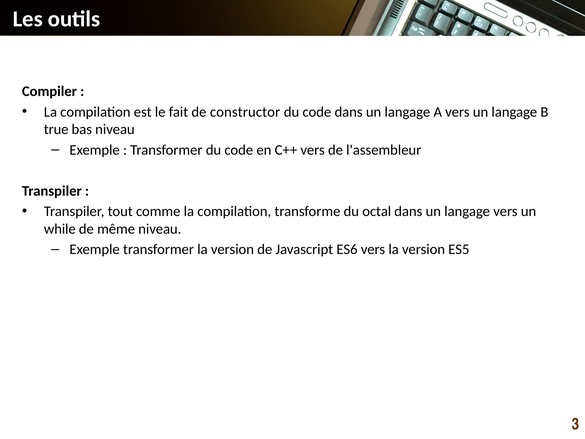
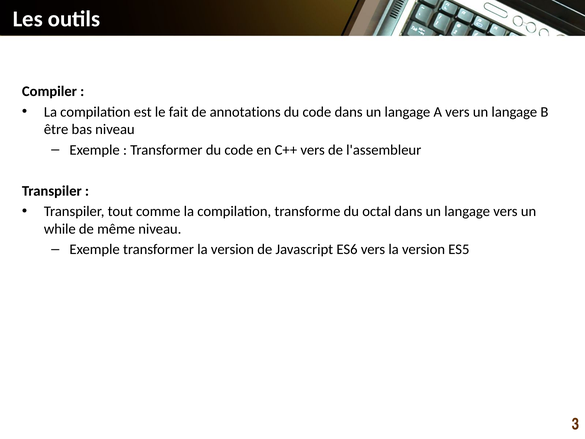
constructor: constructor -> annotations (245, 112)
true: true -> être (56, 129)
